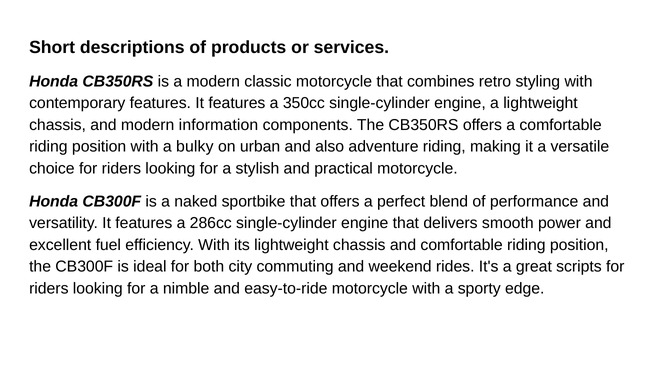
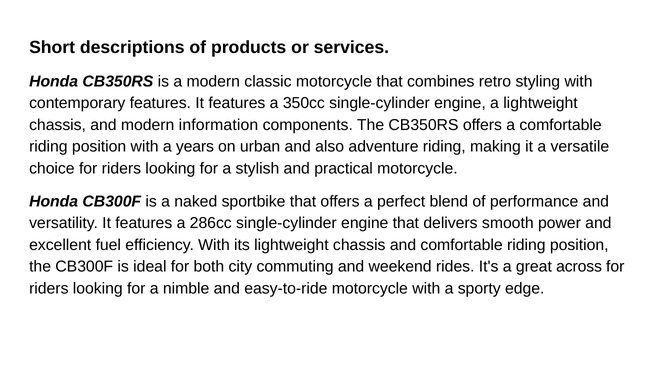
bulky: bulky -> years (195, 147)
scripts: scripts -> across (579, 267)
